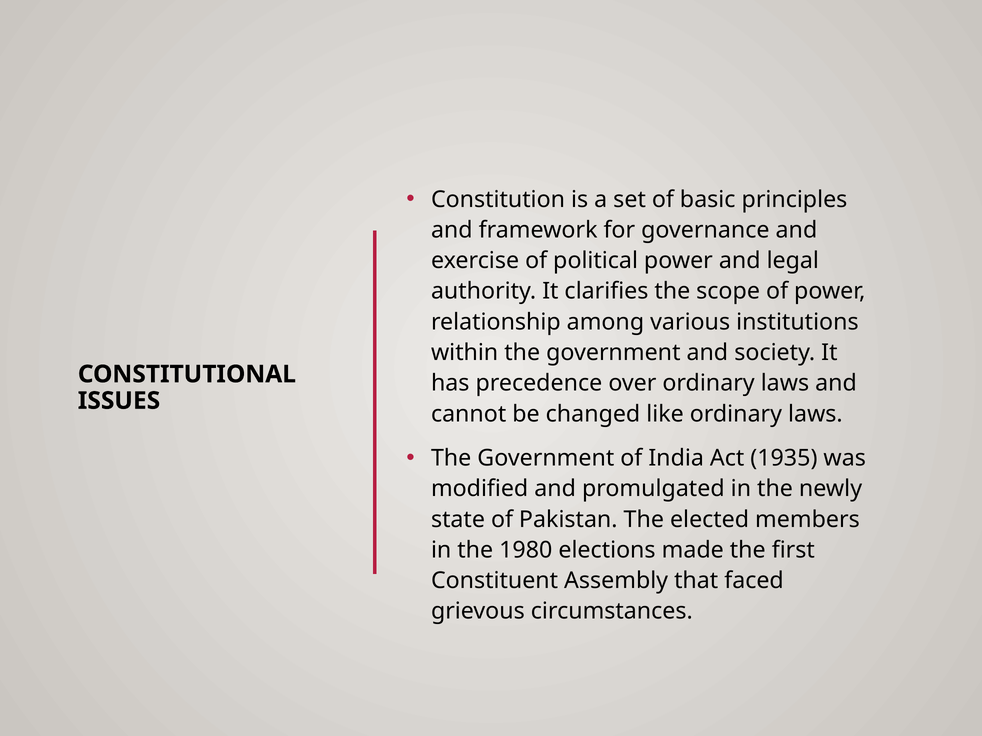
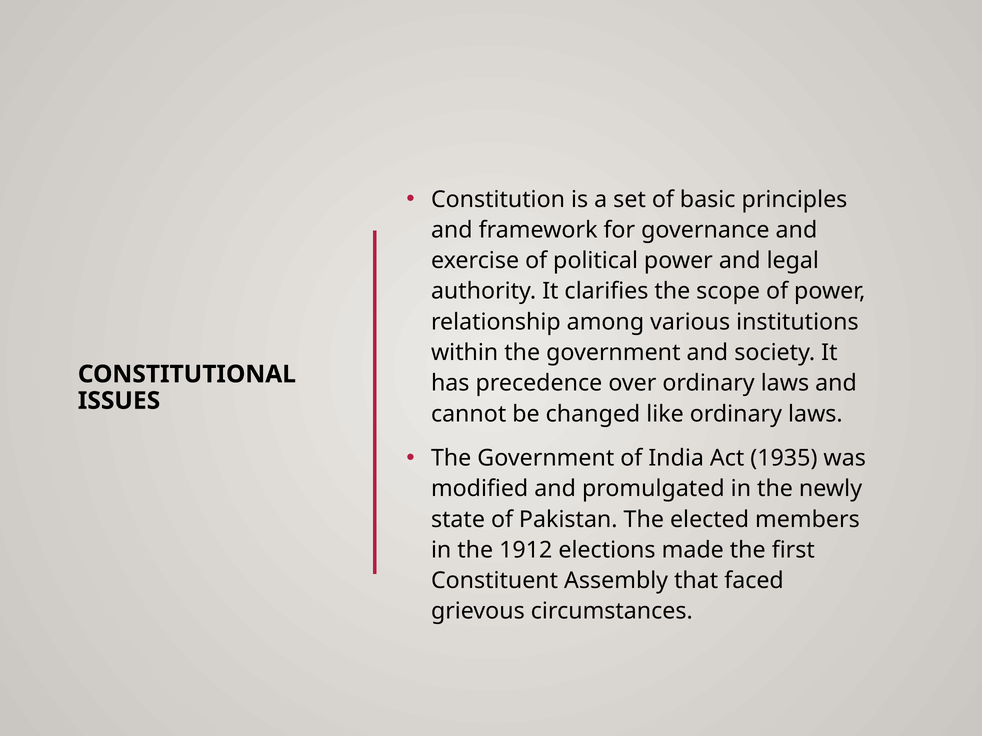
1980: 1980 -> 1912 (526, 550)
